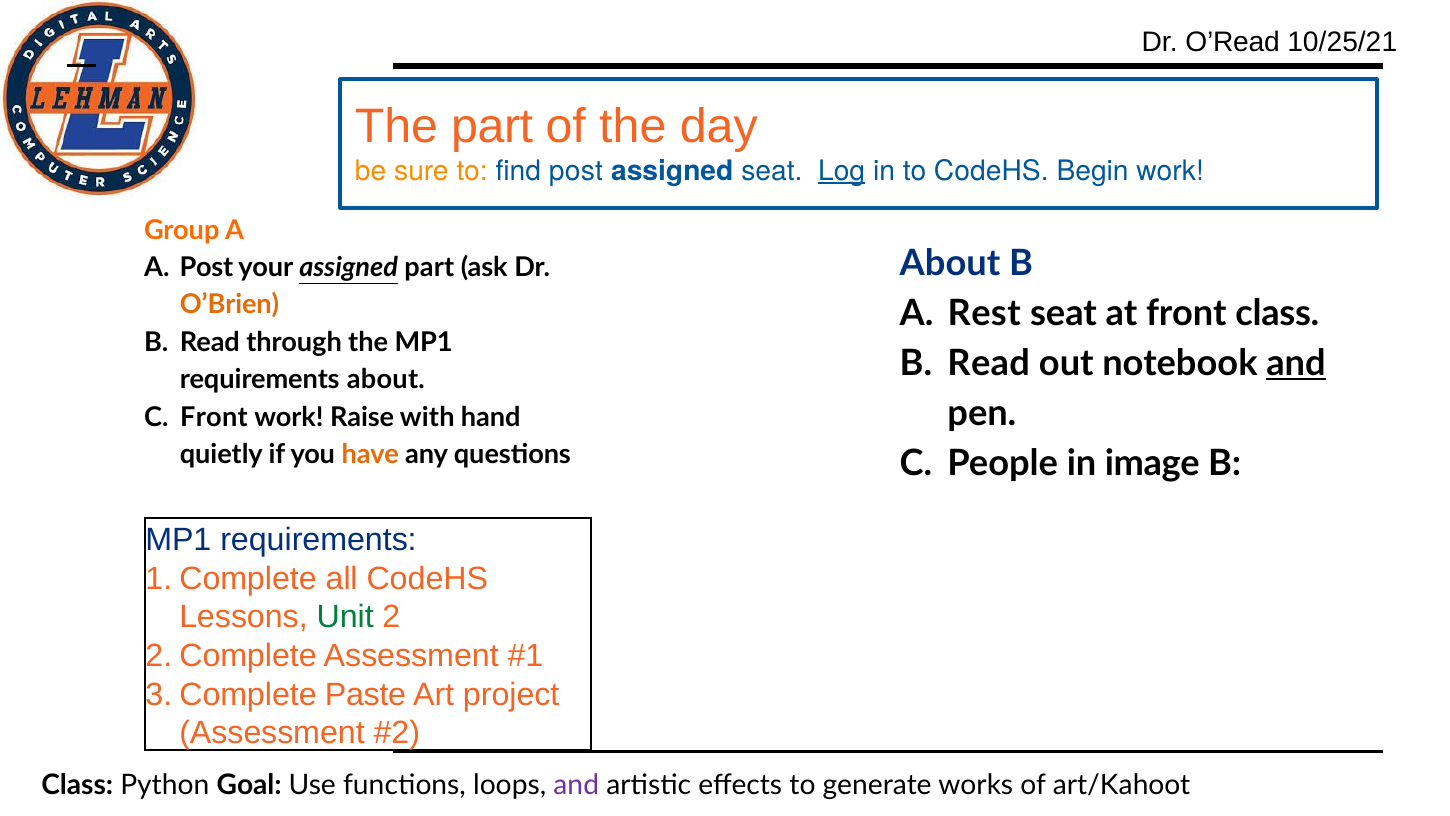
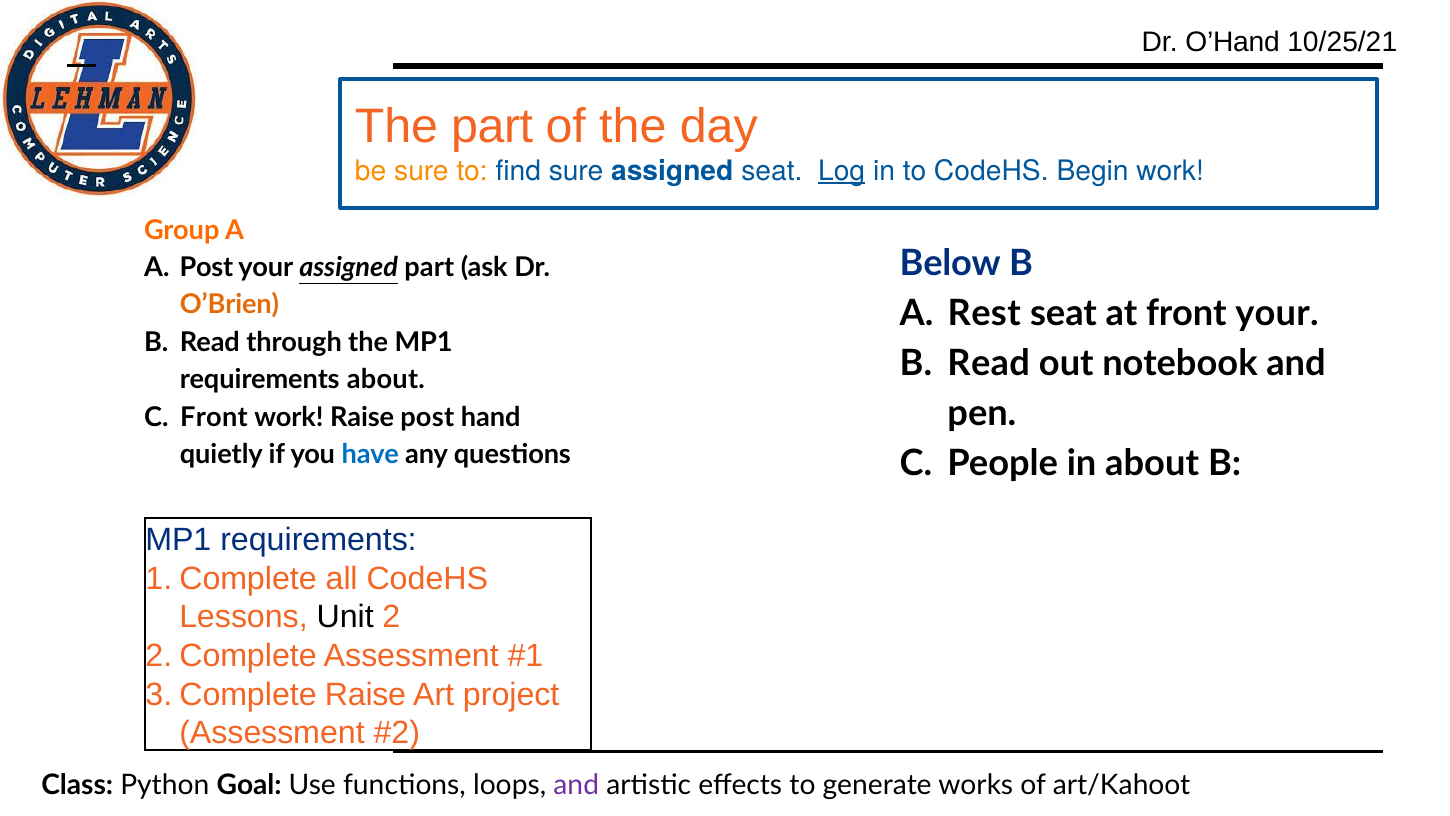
O’Read: O’Read -> O’Hand (1233, 42)
find post: post -> sure (576, 171)
About: About -> Below (950, 264)
front class: class -> your (1277, 314)
and underline: present -> none (1296, 364)
Raise with: with -> post (427, 417)
have colour: orange -> blue (370, 455)
in image: image -> about (1152, 464)
Unit colour: green -> black (345, 617)
Paste: Paste -> Raise (366, 694)
